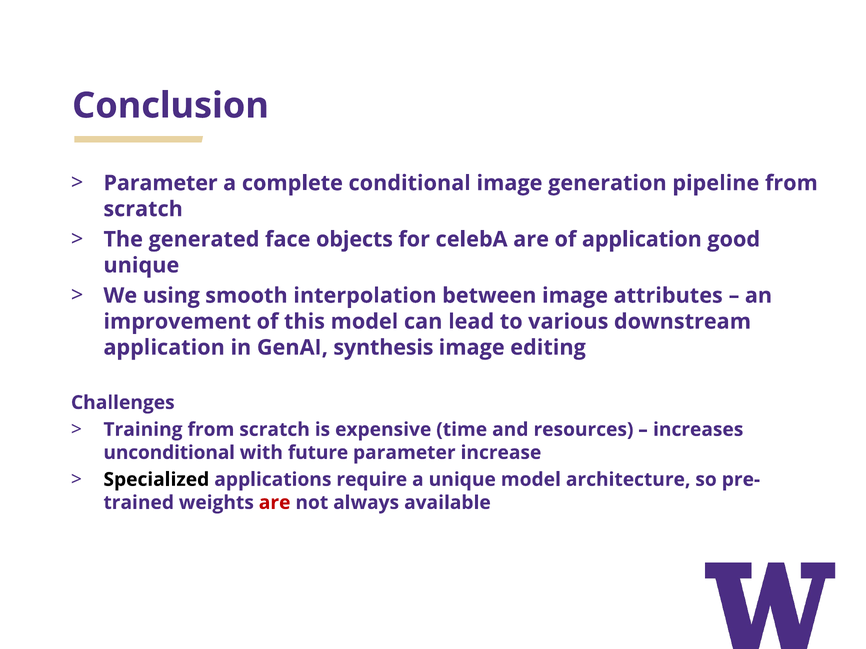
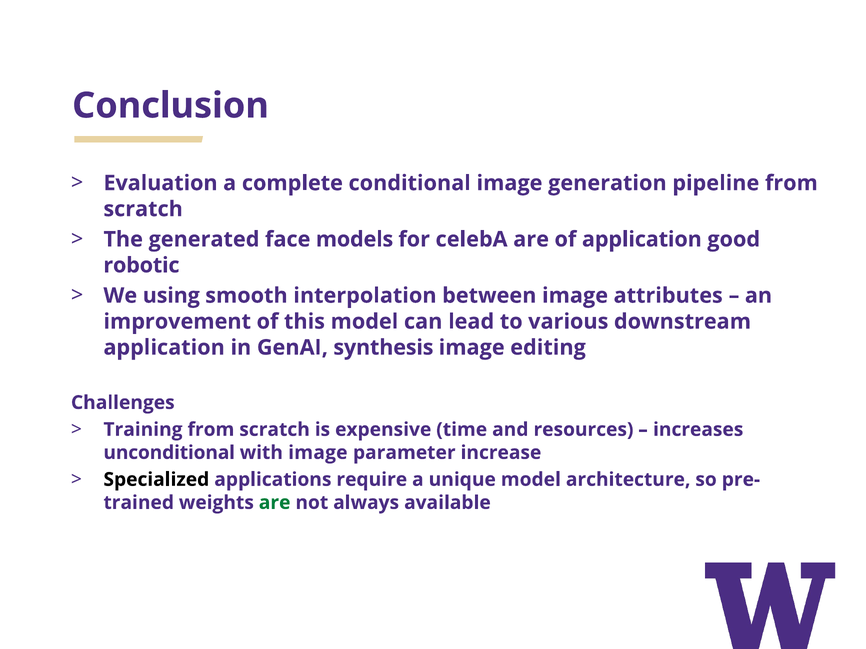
Parameter: Parameter -> Evaluation (161, 183)
objects: objects -> models (355, 240)
unique: unique -> robotic (141, 266)
with future: future -> image (318, 453)
are colour: red -> green (275, 503)
